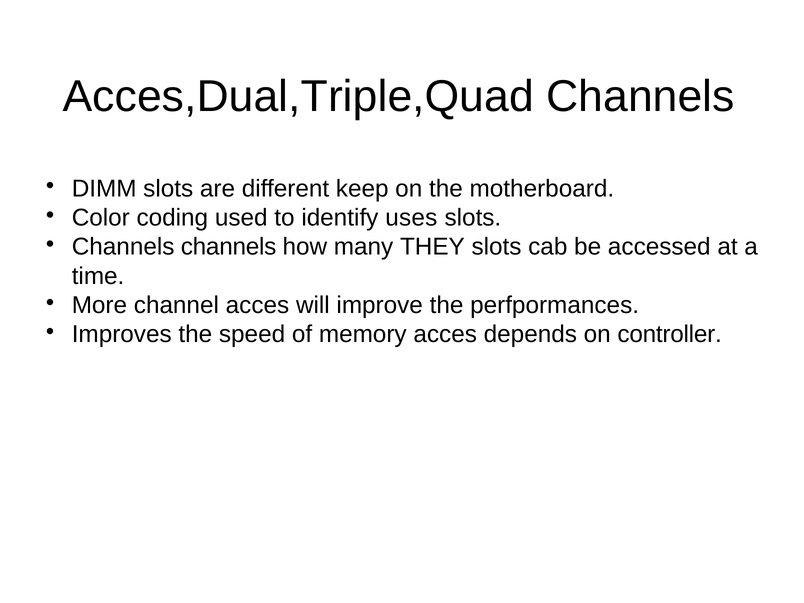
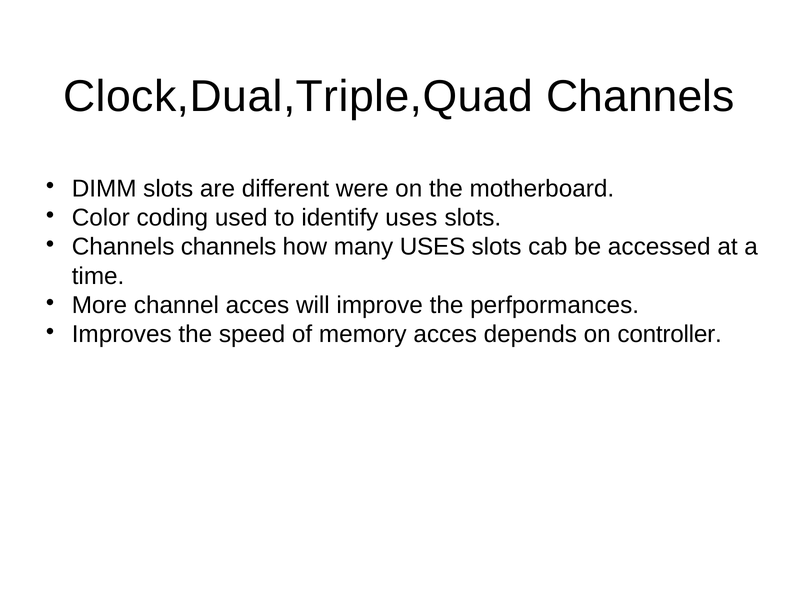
Acces,Dual,Triple,Quad: Acces,Dual,Triple,Quad -> Clock,Dual,Triple,Quad (298, 96)
keep: keep -> were (362, 189)
many THEY: THEY -> USES (433, 247)
